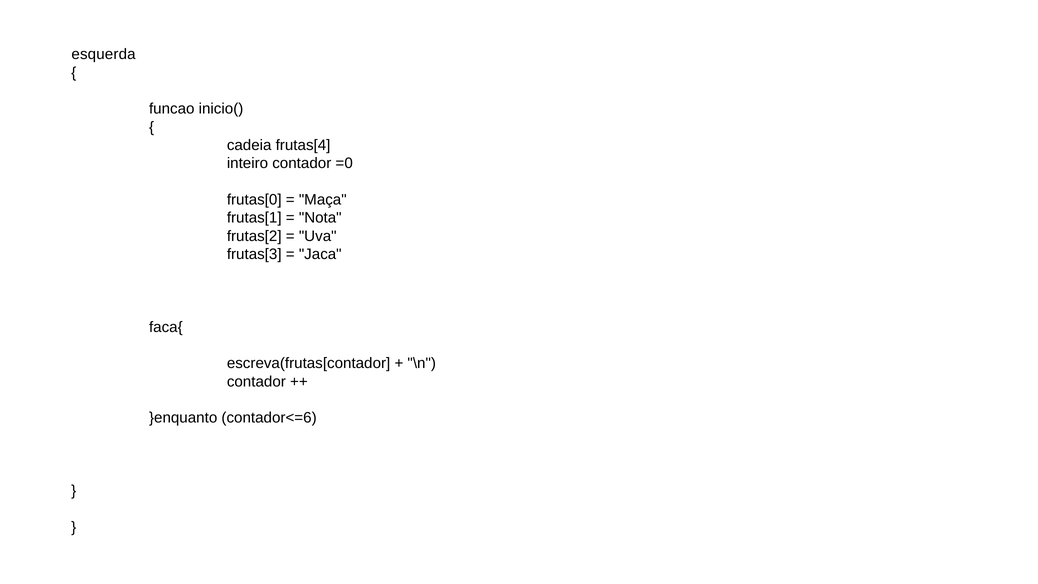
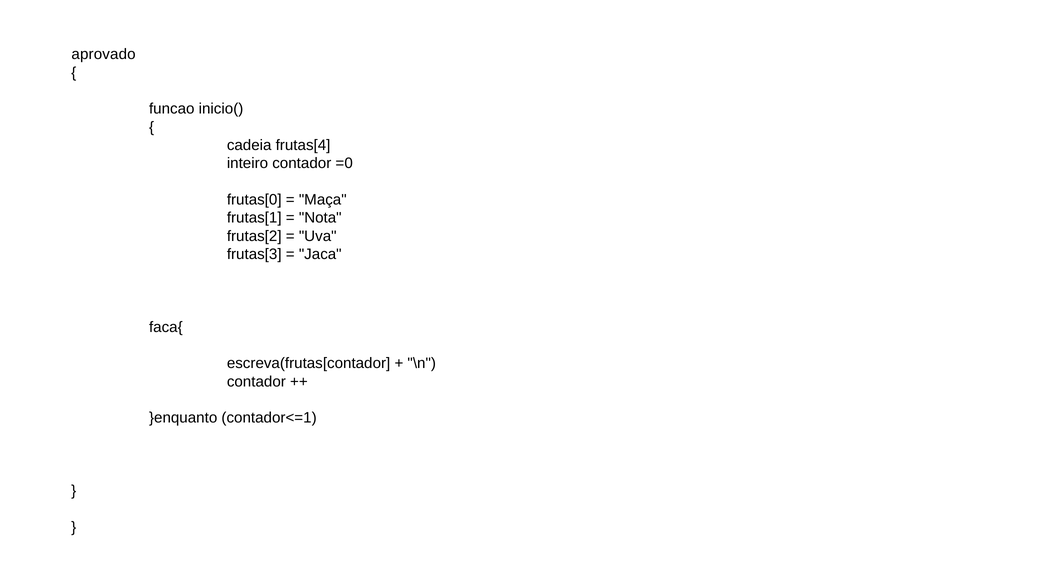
esquerda: esquerda -> aprovado (104, 54)
contador<=6: contador<=6 -> contador<=1 (269, 418)
